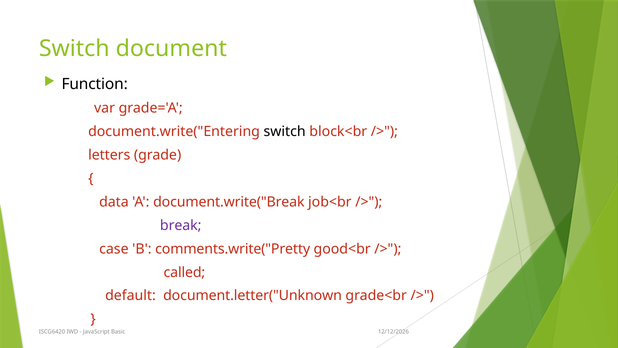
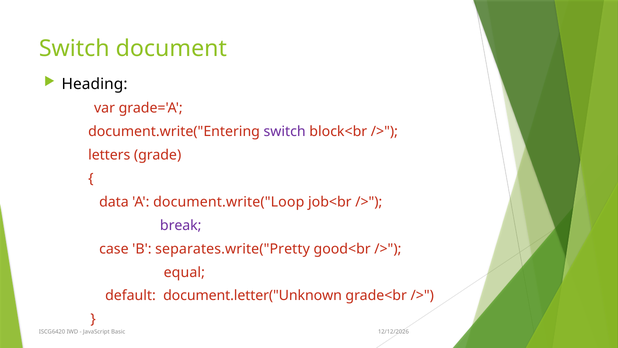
Function: Function -> Heading (95, 84)
switch colour: black -> purple (285, 131)
document.write("Break: document.write("Break -> document.write("Loop (229, 202)
comments.write("Pretty: comments.write("Pretty -> separates.write("Pretty (233, 249)
called: called -> equal (184, 272)
